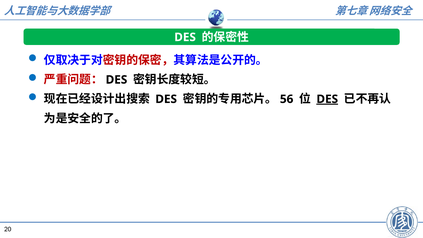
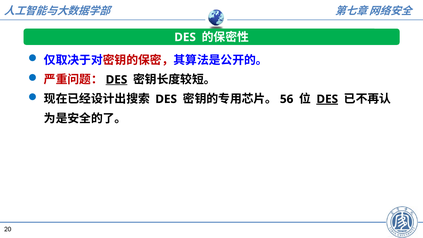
DES underline: none -> present (116, 80)
